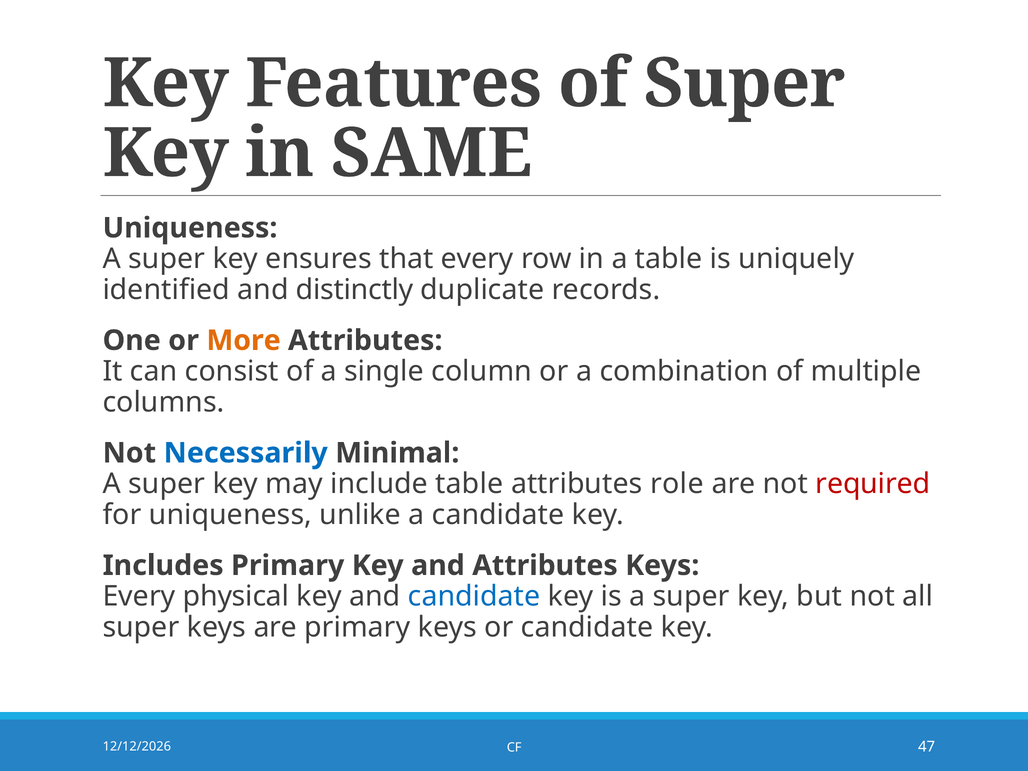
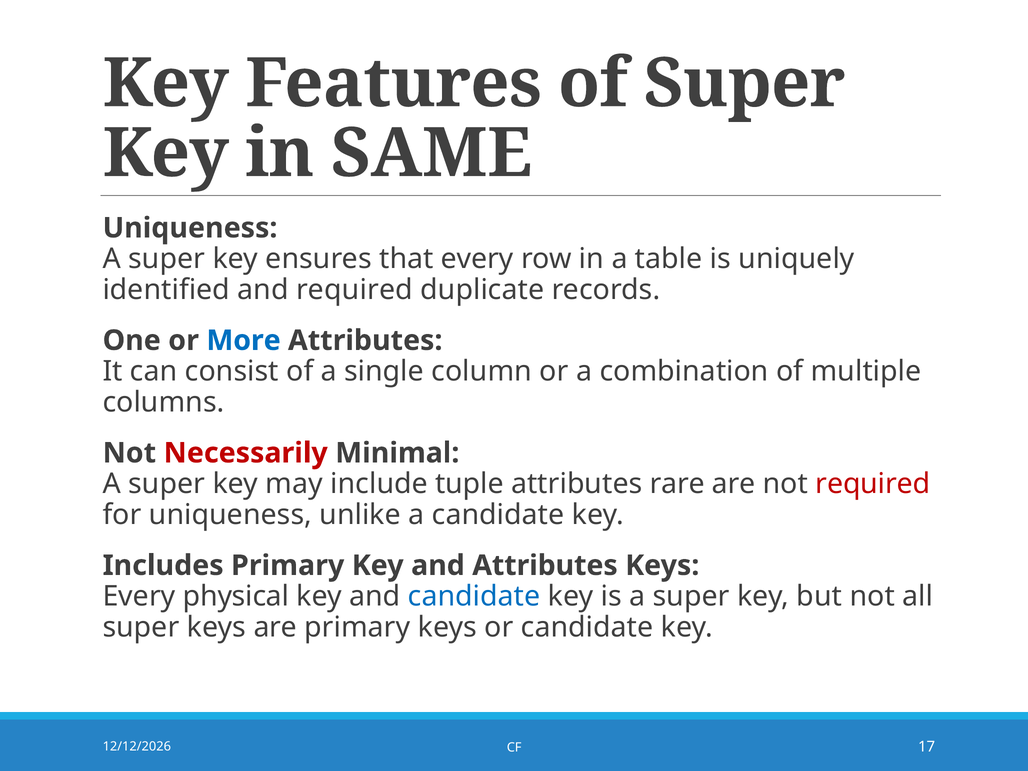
and distinctly: distinctly -> required (354, 290)
More colour: orange -> blue (244, 340)
Necessarily colour: blue -> red (246, 453)
include table: table -> tuple (470, 484)
role: role -> rare (677, 484)
47: 47 -> 17 (927, 747)
